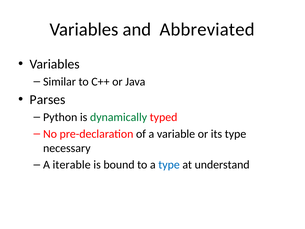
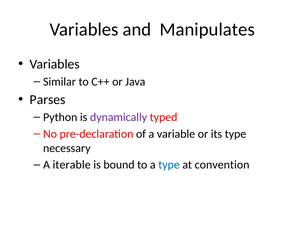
Abbreviated: Abbreviated -> Manipulates (207, 30)
dynamically colour: green -> purple (119, 117)
understand: understand -> convention (222, 165)
